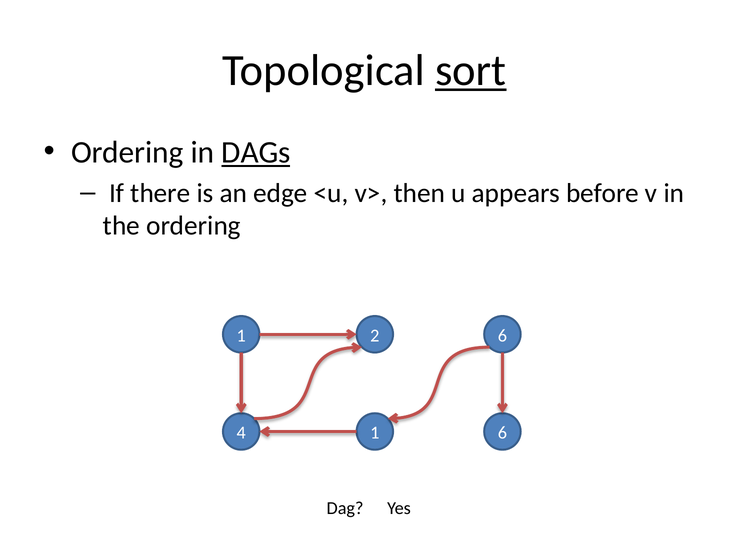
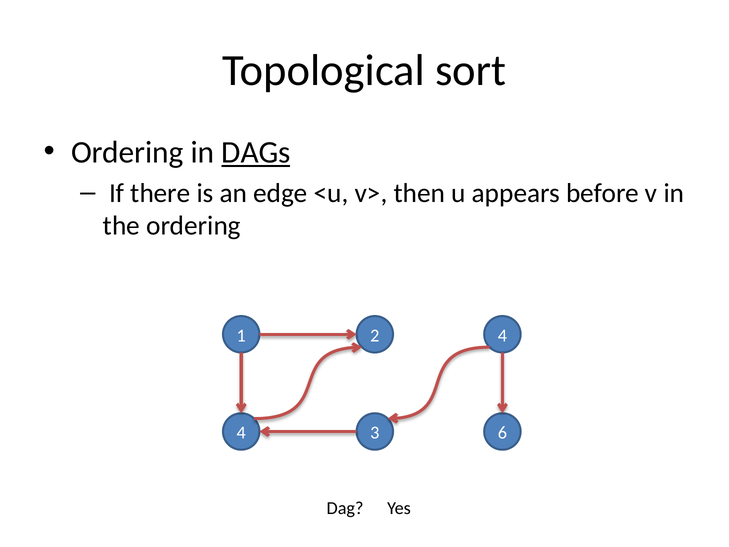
sort underline: present -> none (471, 71)
2 6: 6 -> 4 (502, 335)
4 1: 1 -> 3 (375, 433)
